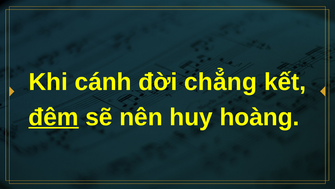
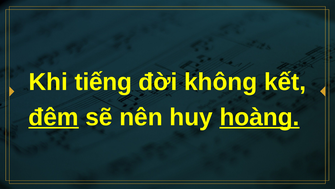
cánh: cánh -> tiếng (103, 82)
chẳng: chẳng -> không (221, 82)
hoàng underline: none -> present (260, 117)
